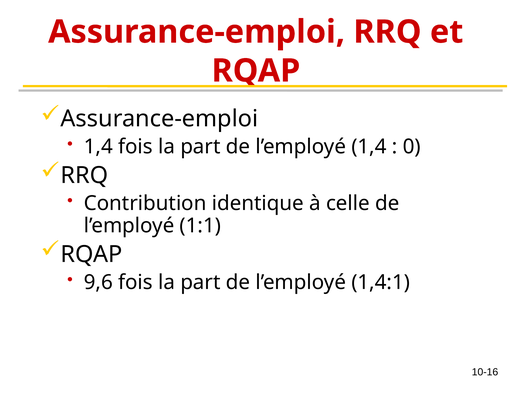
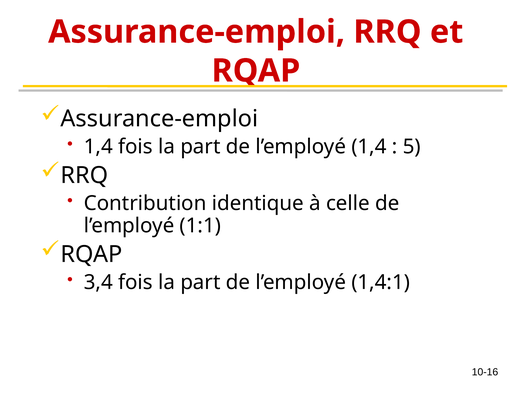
0: 0 -> 5 (412, 147)
9,6: 9,6 -> 3,4 (98, 282)
